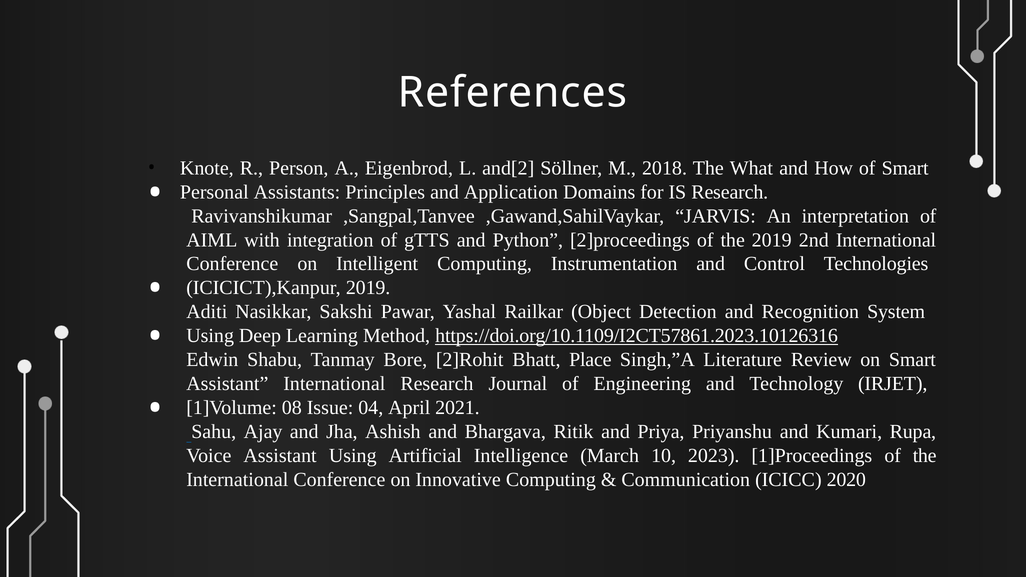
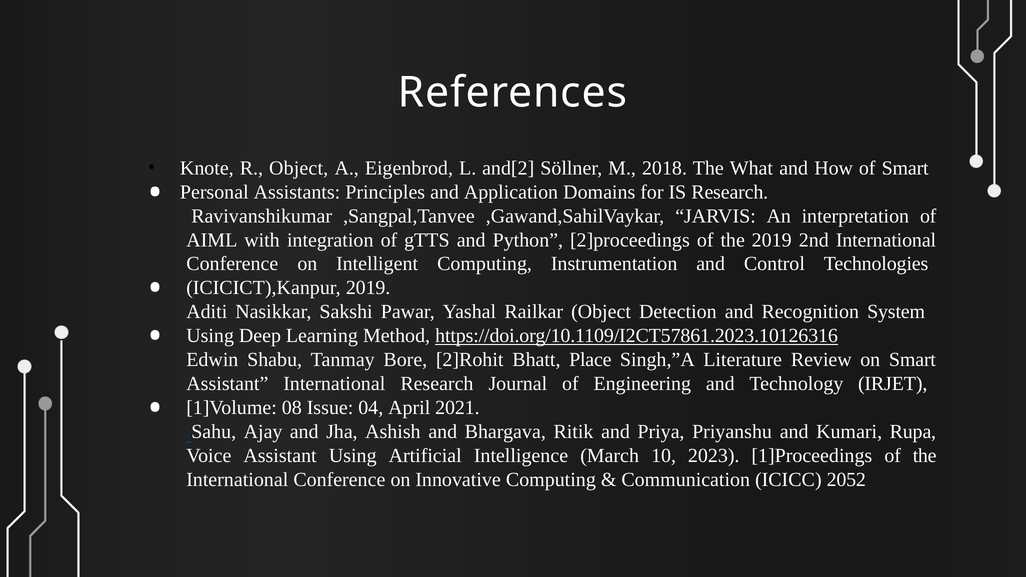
R Person: Person -> Object (299, 168)
2020: 2020 -> 2052 (846, 480)
